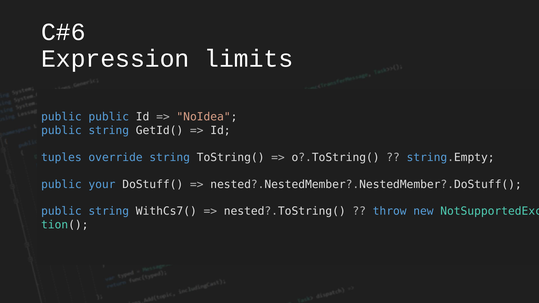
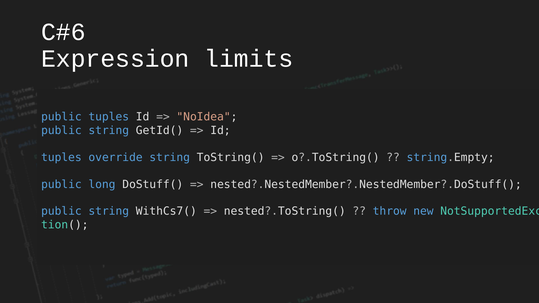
public public: public -> tuples (109, 117)
your: your -> long (102, 184)
